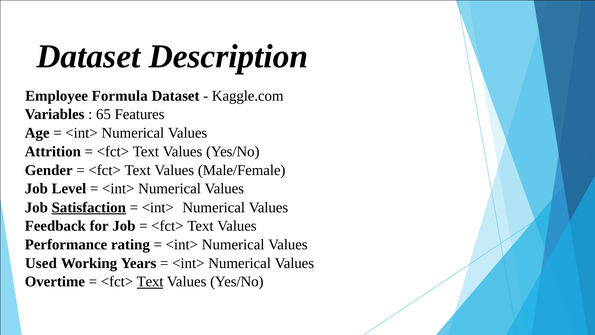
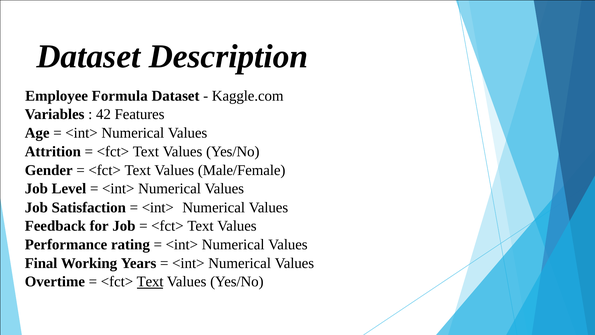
65: 65 -> 42 (103, 114)
Satisfaction underline: present -> none (89, 207)
Used: Used -> Final (41, 263)
